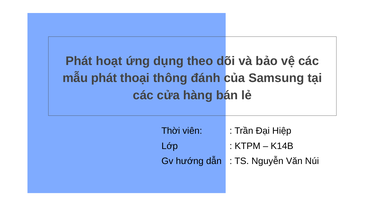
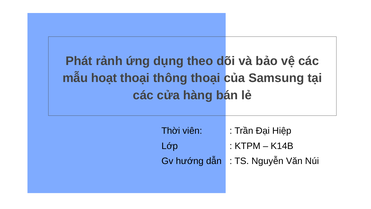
hoạt: hoạt -> rảnh (109, 61)
mẫu phát: phát -> hoạt (104, 78)
thông đánh: đánh -> thoại (206, 78)
